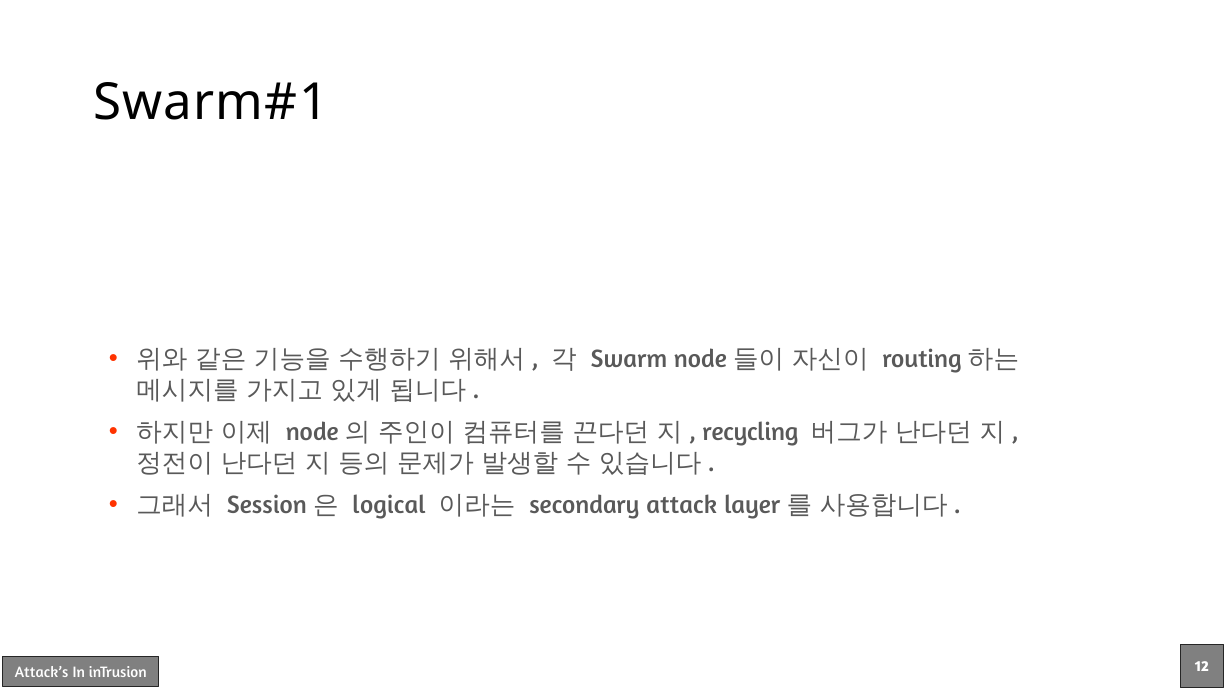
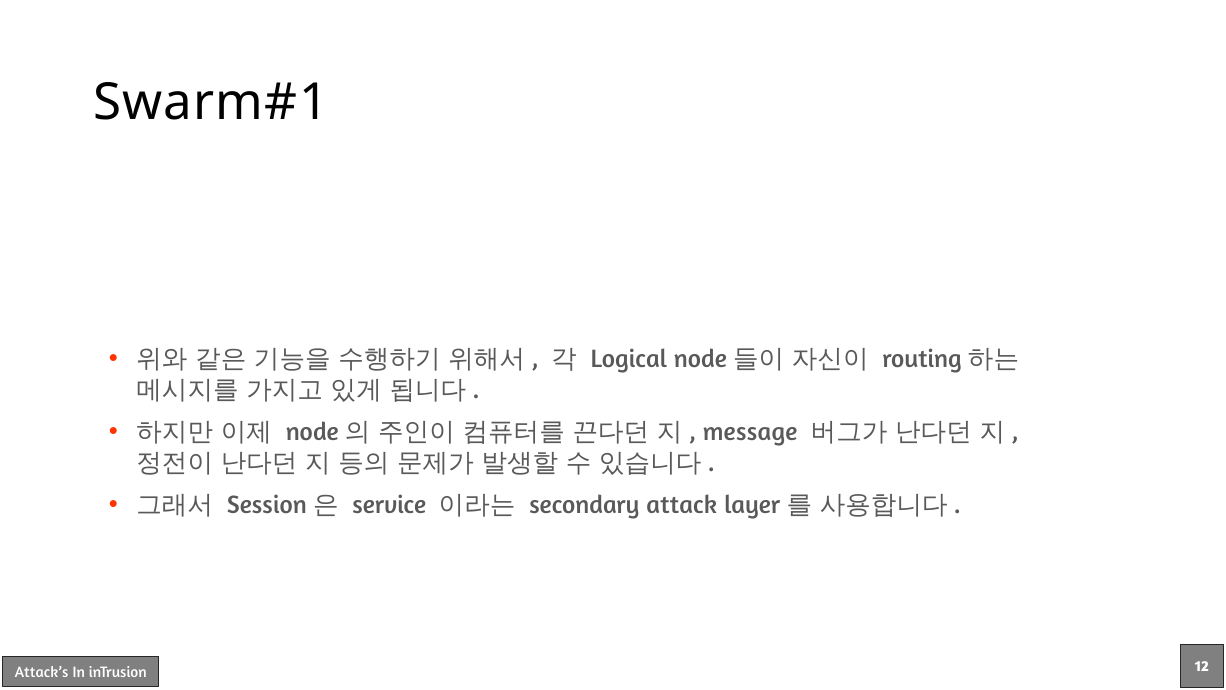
Swarm: Swarm -> Logical (629, 359)
recycling: recycling -> message (750, 432)
logical: logical -> service (389, 505)
